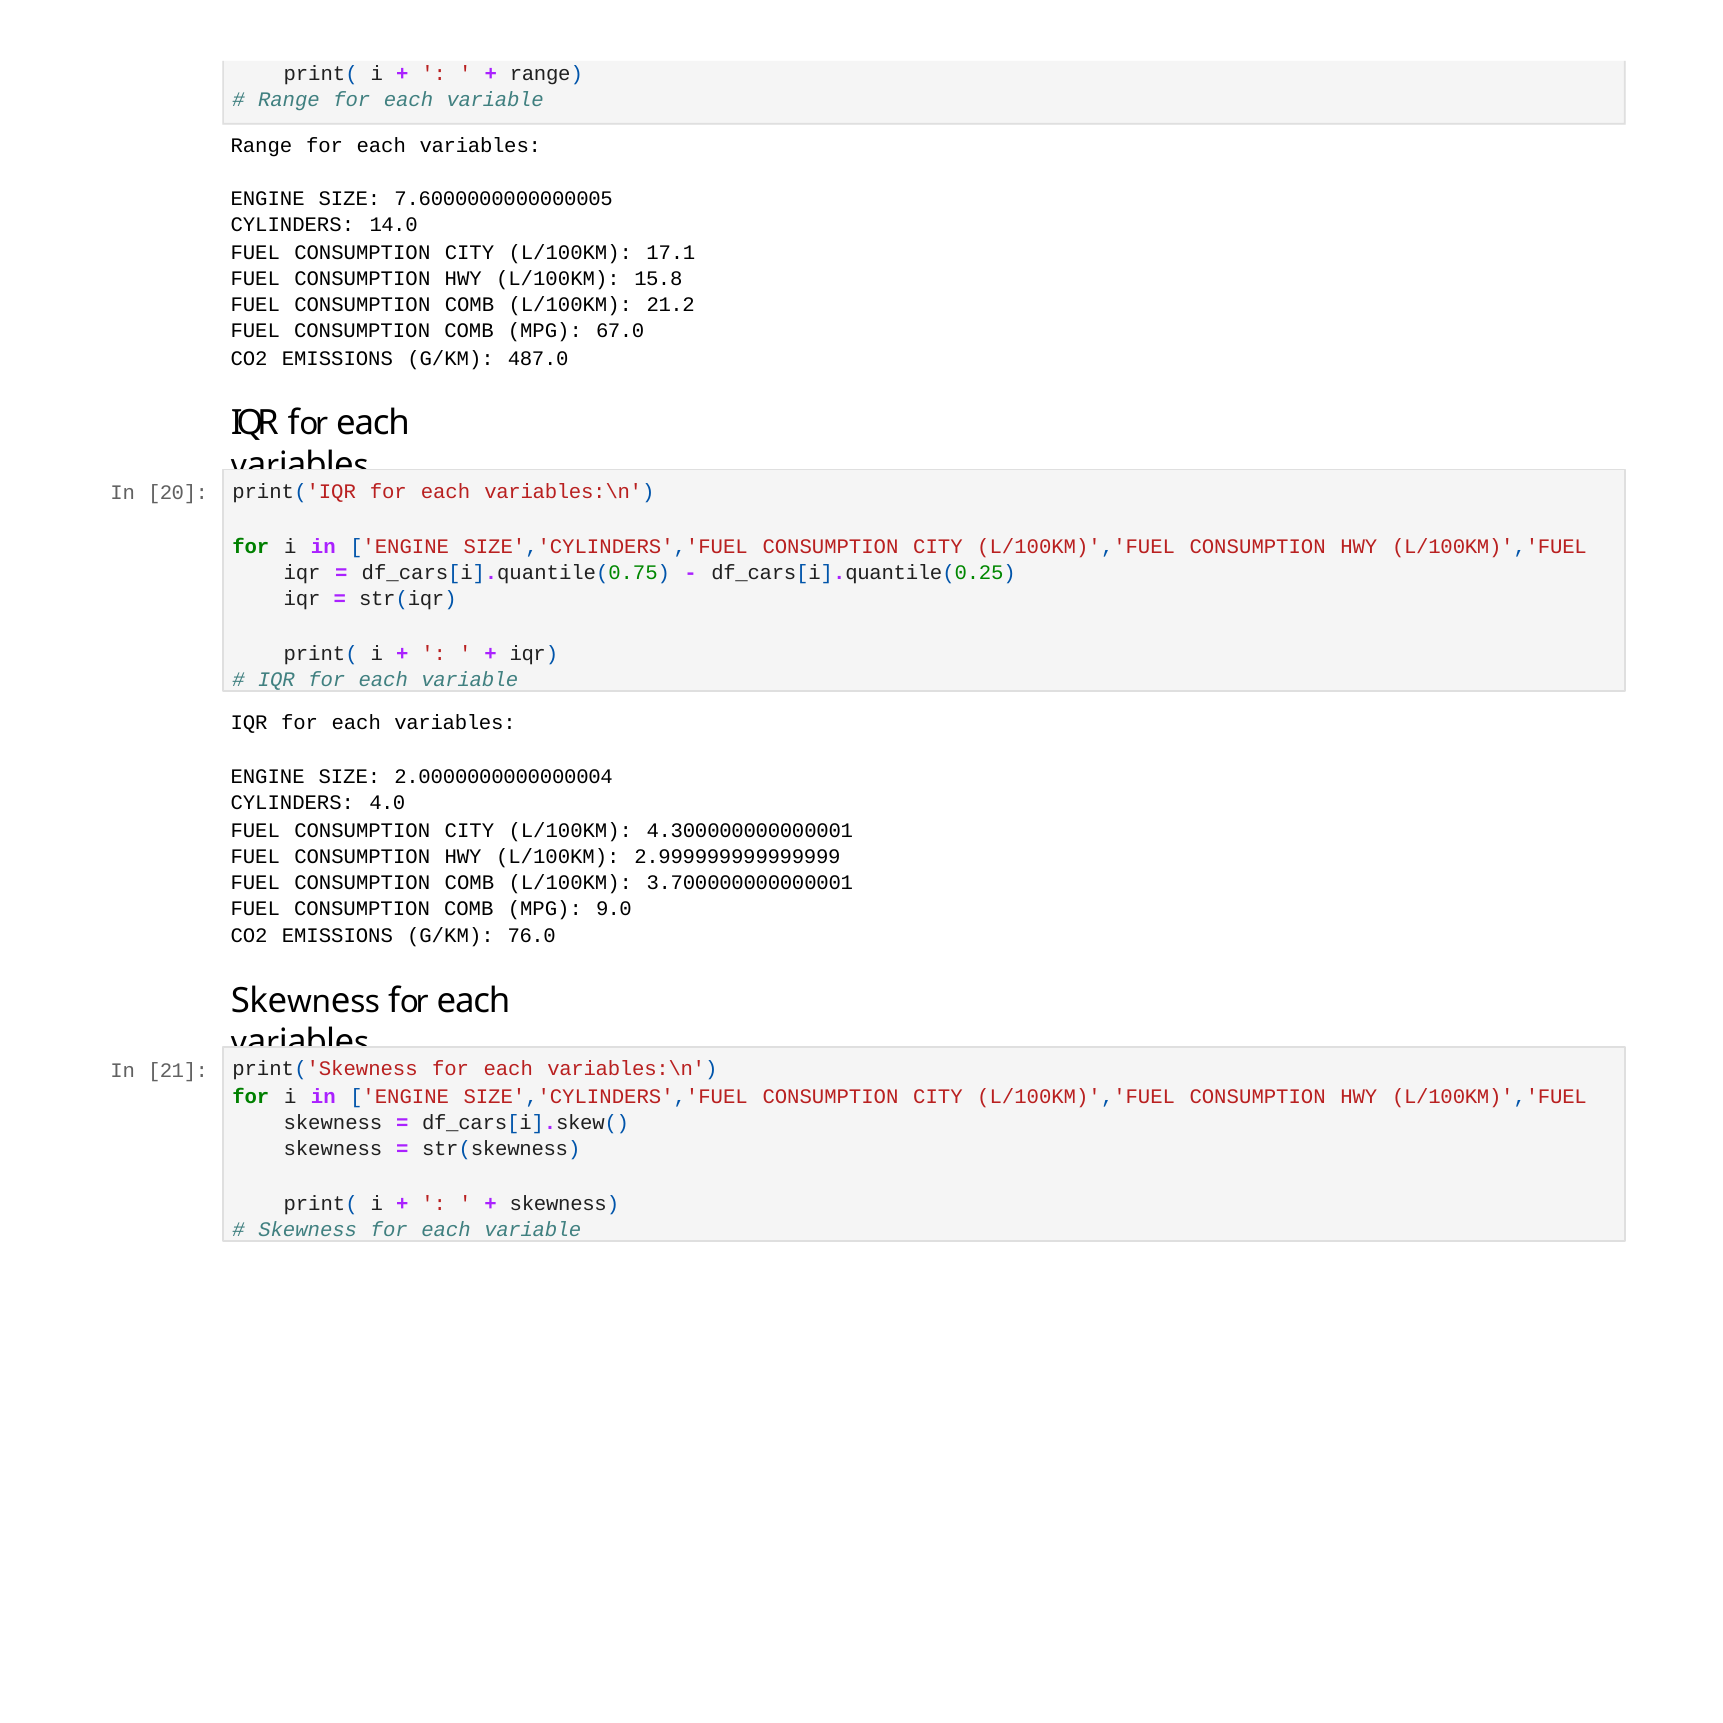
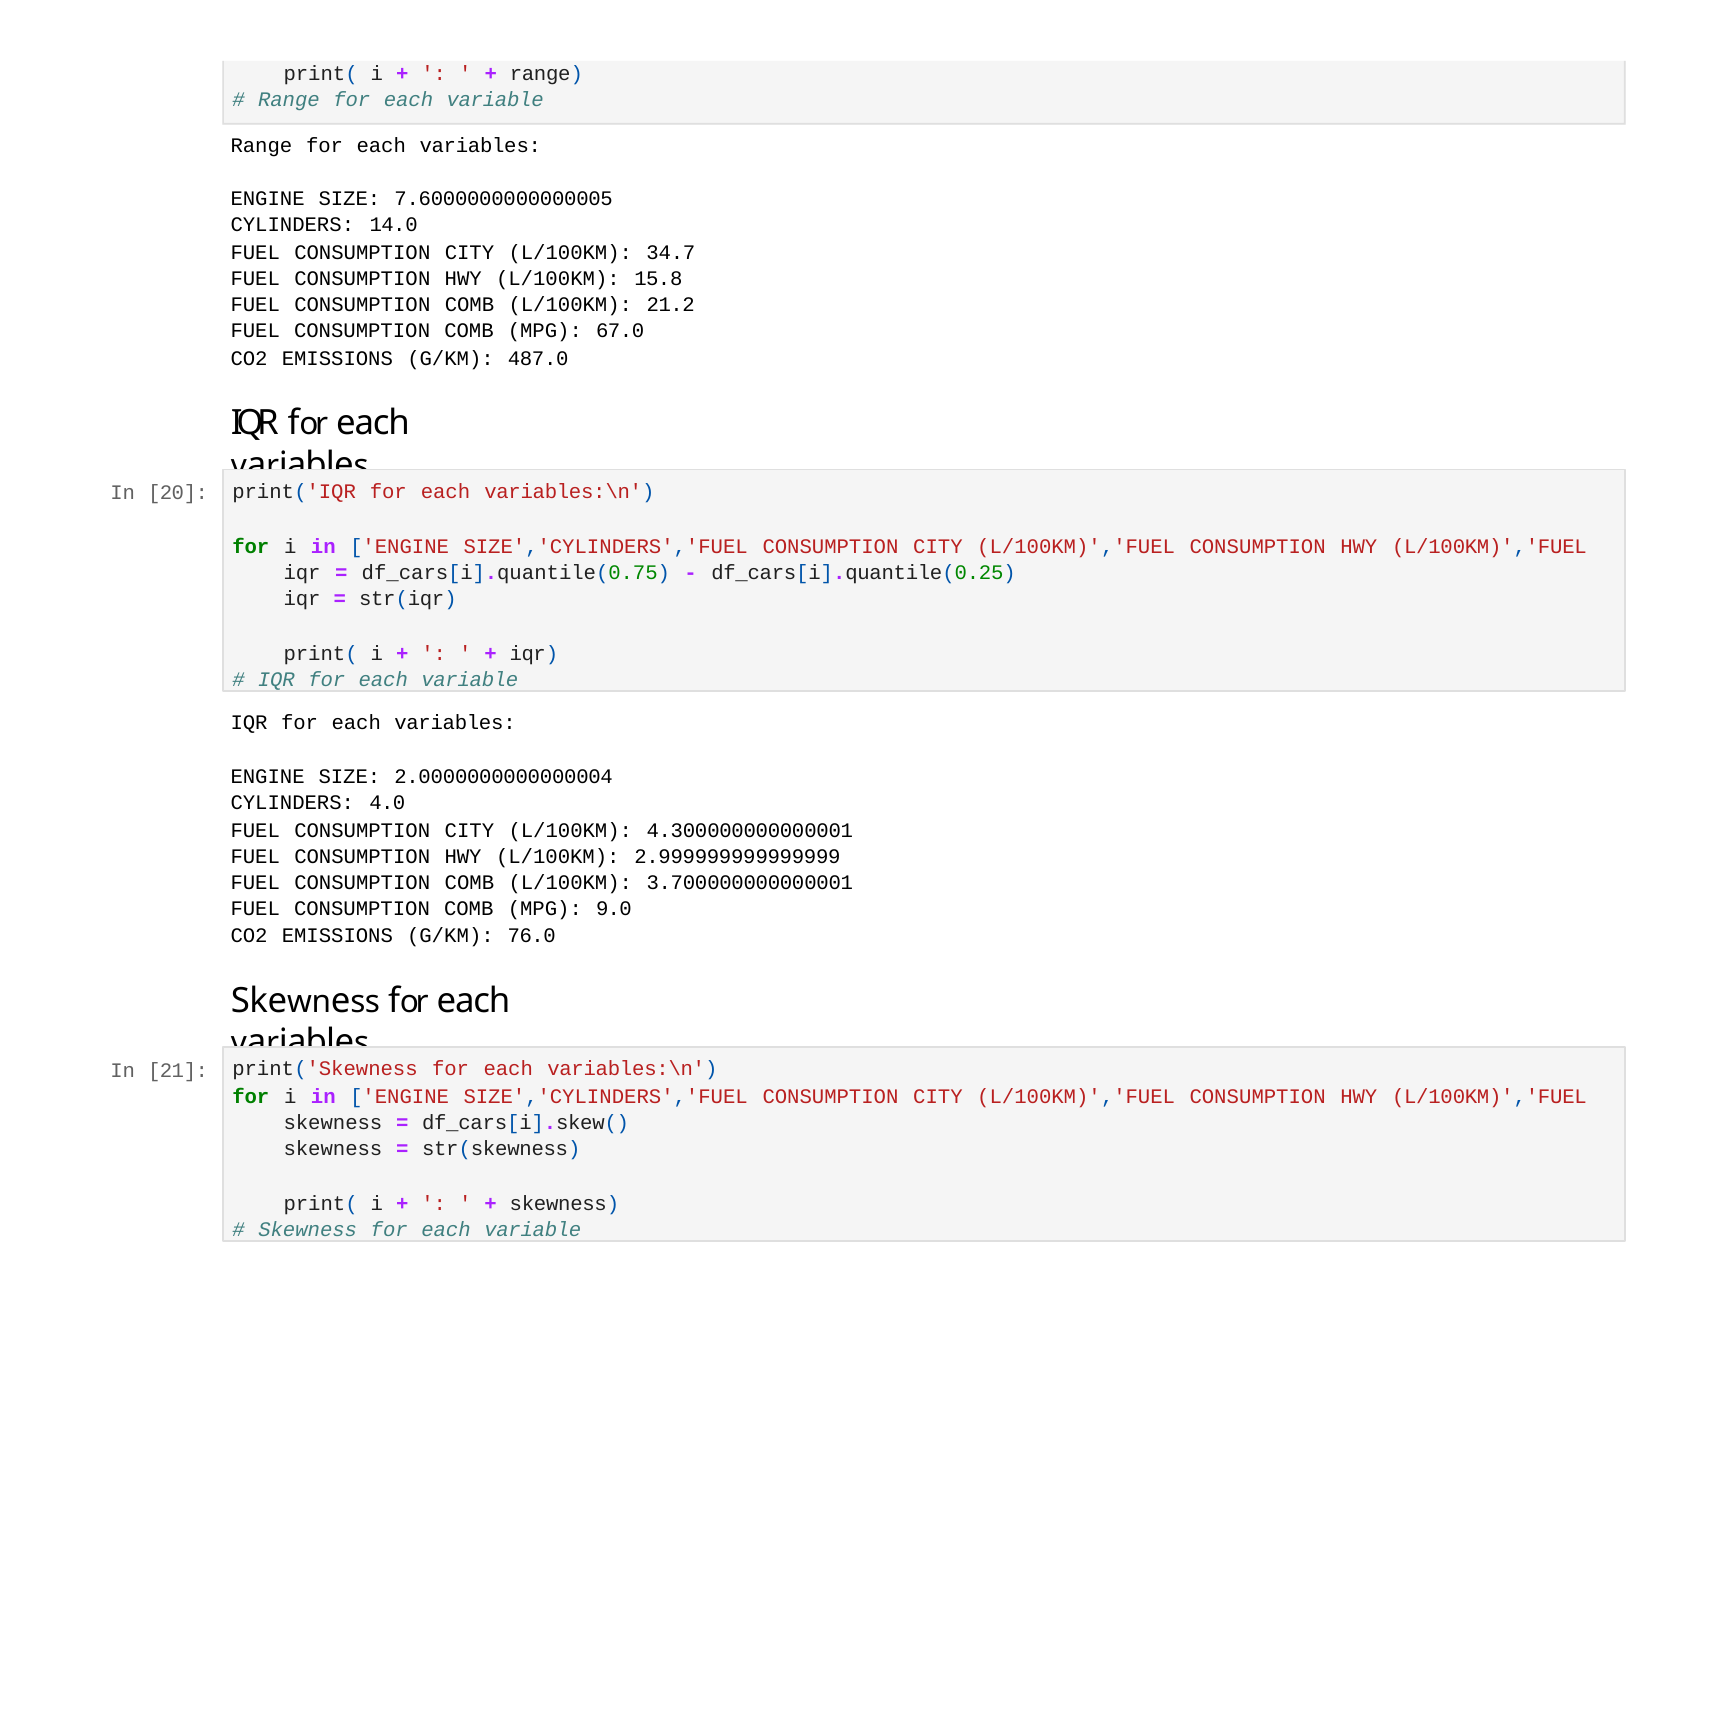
17.1: 17.1 -> 34.7 (671, 253)
